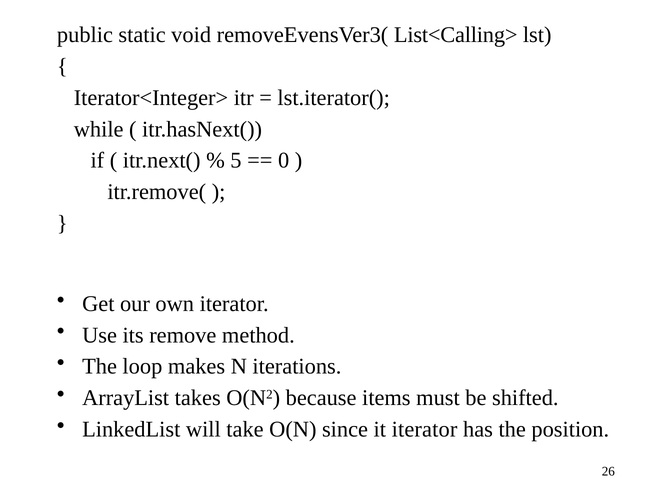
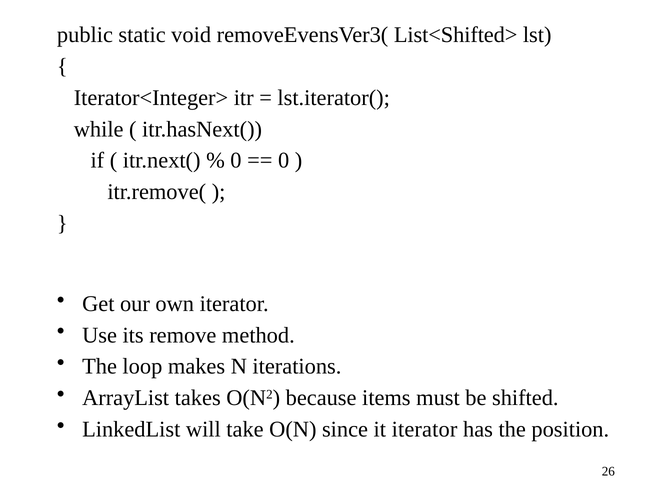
List<Calling>: List<Calling> -> List<Shifted> (456, 35)
5: 5 -> 0 (236, 160)
